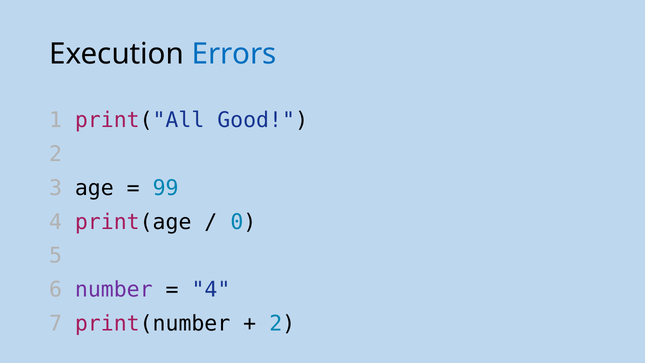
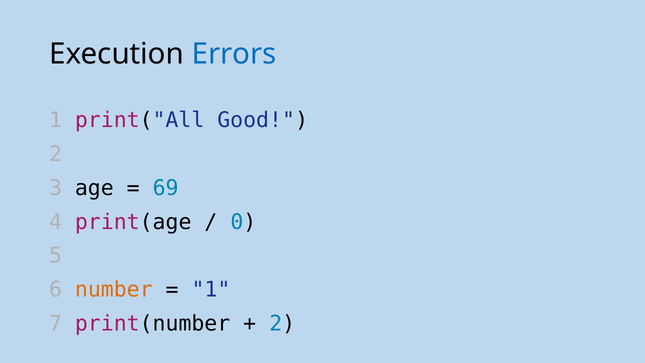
99: 99 -> 69 (166, 188)
number colour: purple -> orange (114, 290)
4: 4 -> 1 (211, 290)
